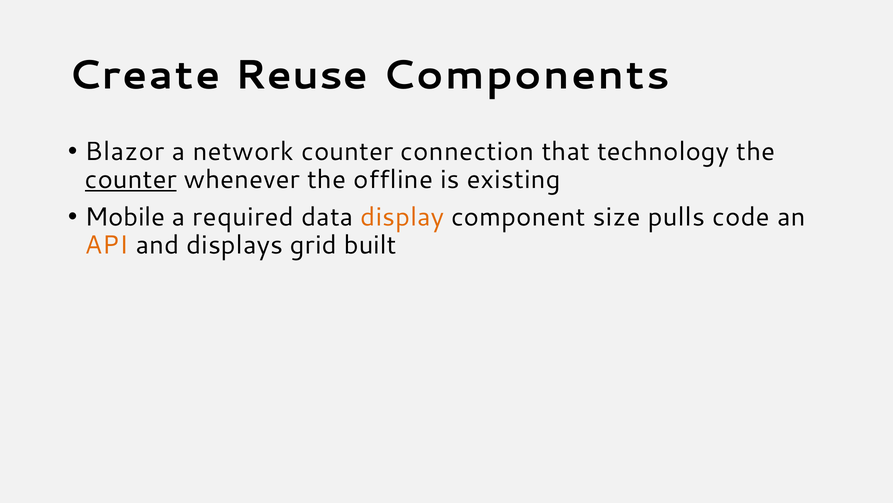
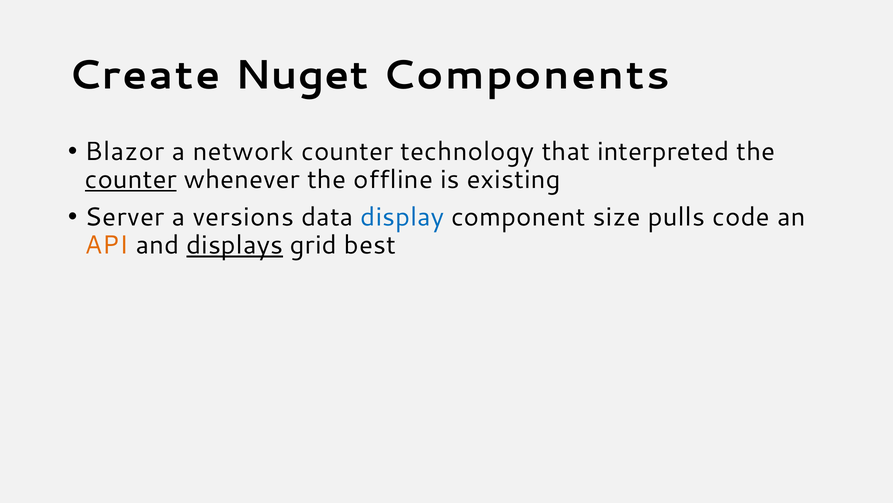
Reuse: Reuse -> Nuget (301, 75)
connection: connection -> technology (467, 151)
technology: technology -> interpreted (663, 151)
Mobile: Mobile -> Server (125, 217)
required: required -> versions (243, 217)
display colour: orange -> blue (402, 217)
displays underline: none -> present (235, 245)
built: built -> best (370, 245)
